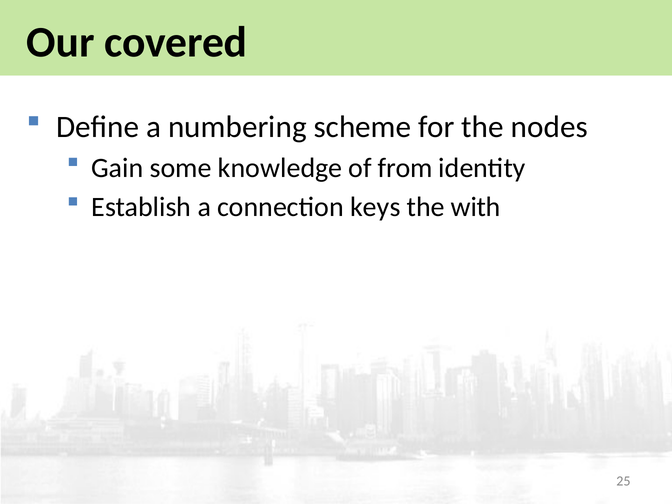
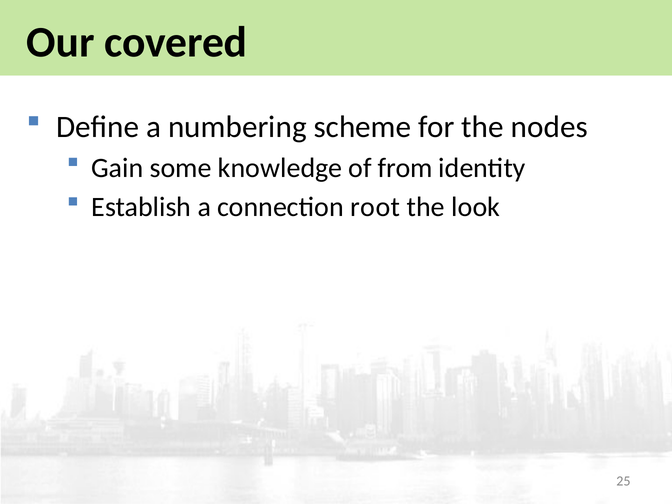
keys: keys -> root (375, 207)
with: with -> look (476, 207)
